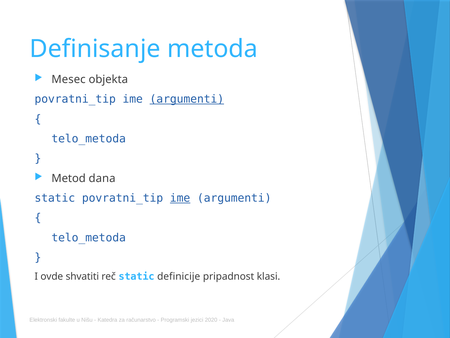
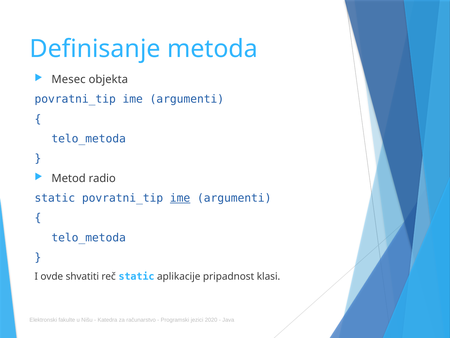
argumenti underline: present -> none (187, 99)
dana: dana -> radio (102, 178)
definicije: definicije -> aplikacije (179, 276)
